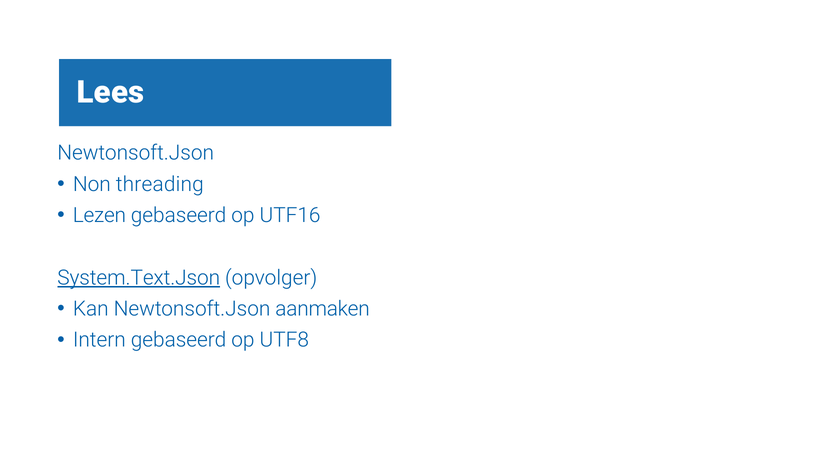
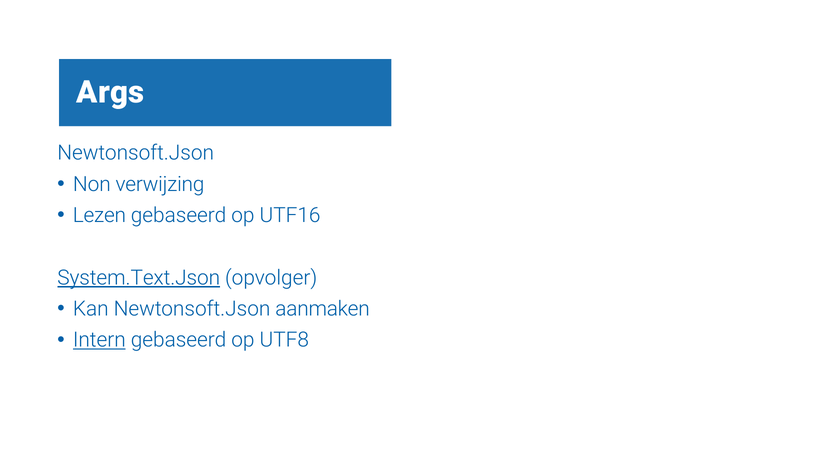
Lees: Lees -> Args (110, 92)
threading: threading -> verwijzing (160, 184)
Intern underline: none -> present (99, 340)
